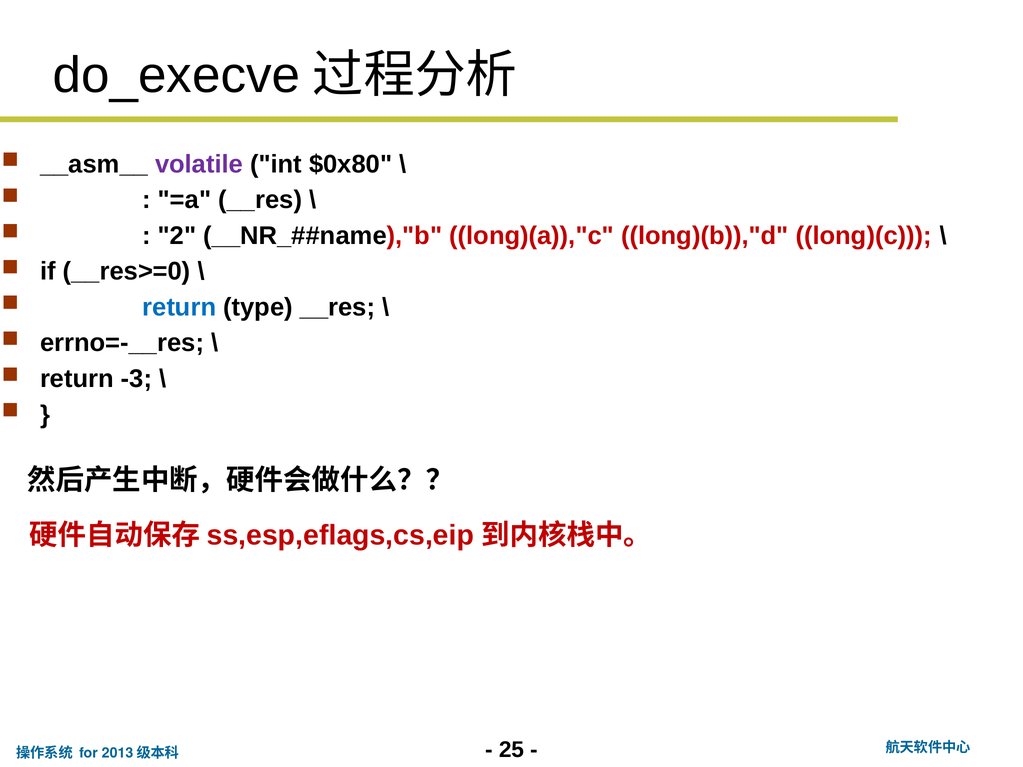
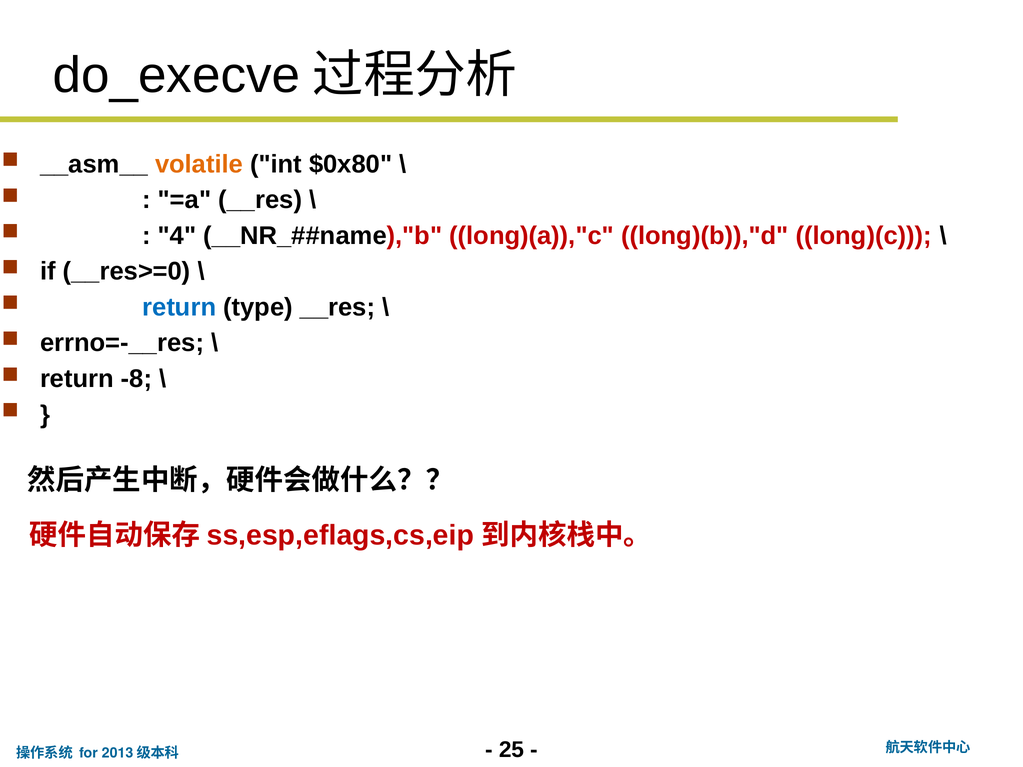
volatile colour: purple -> orange (199, 164)
2: 2 -> 4 (177, 236)
-3: -3 -> -8 (137, 379)
